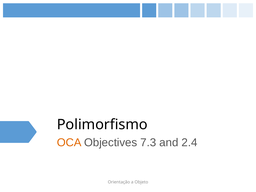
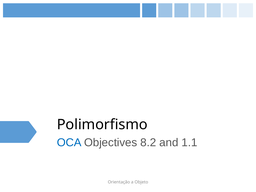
OCA colour: orange -> blue (69, 143)
7.3: 7.3 -> 8.2 (148, 143)
2.4: 2.4 -> 1.1 (189, 143)
